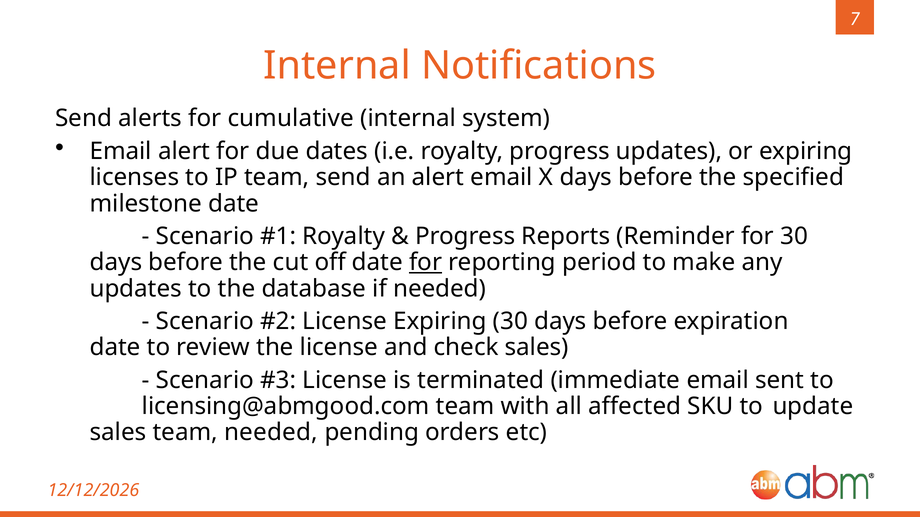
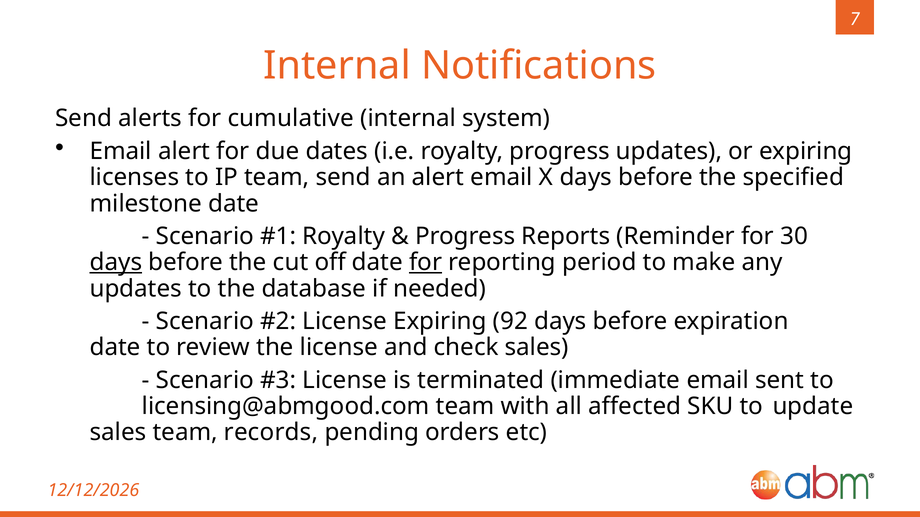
days underline: none -> present (116, 263)
Expiring 30: 30 -> 92 (510, 322)
team needed: needed -> records (271, 433)
